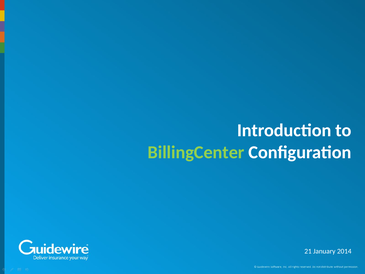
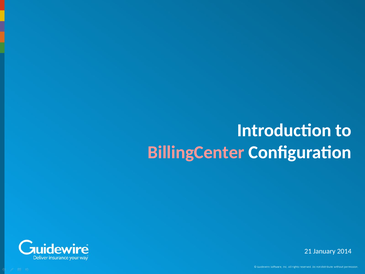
BillingCenter colour: light green -> pink (196, 152)
